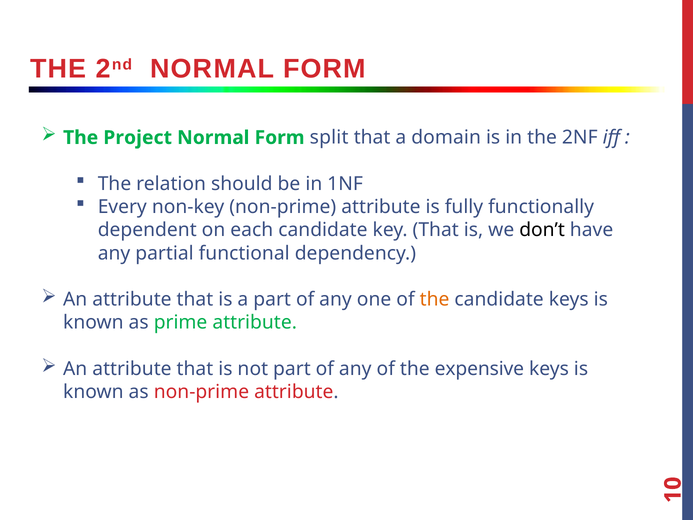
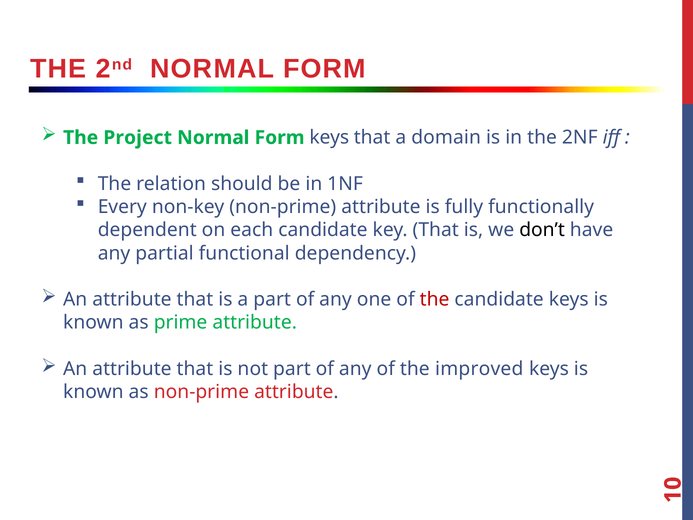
Form split: split -> keys (329, 138)
the colour: orange -> red (435, 299)
expensive: expensive -> improved (479, 369)
